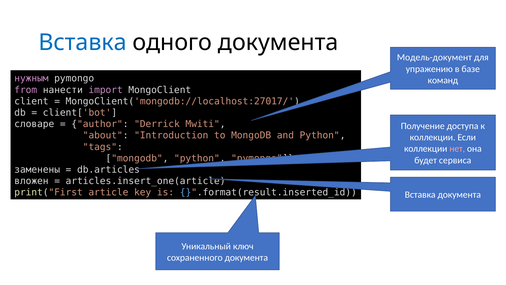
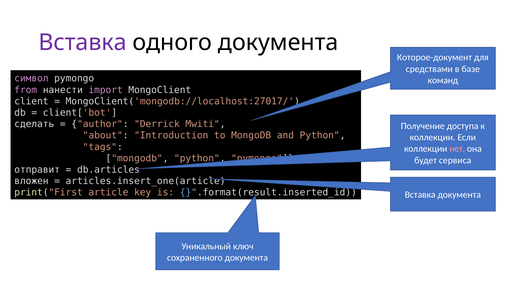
Вставка colour: blue -> purple (83, 43)
Модель-документ: Модель-документ -> Которое-документ (434, 57)
упражению: упражению -> средствами (429, 69)
нужным: нужным -> символ (31, 78)
словаре: словаре -> сделать (34, 124)
заменены: заменены -> отправит (37, 169)
